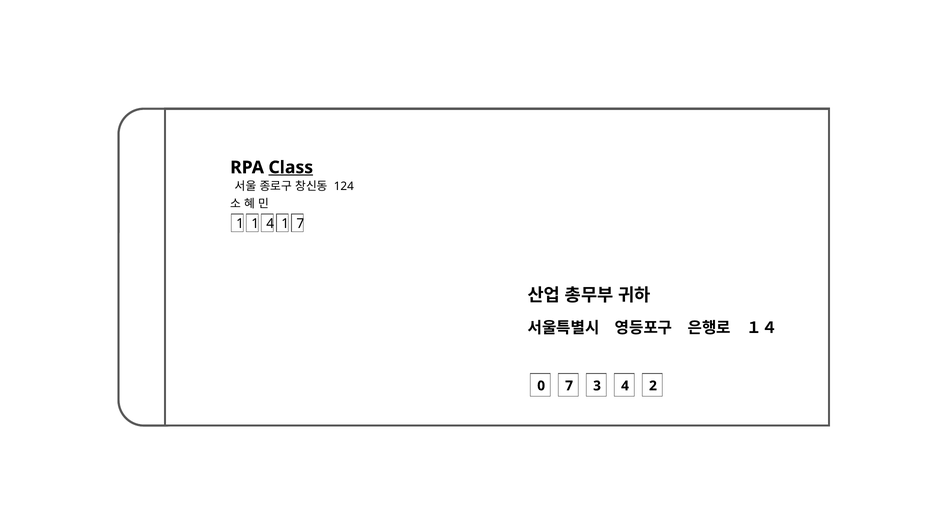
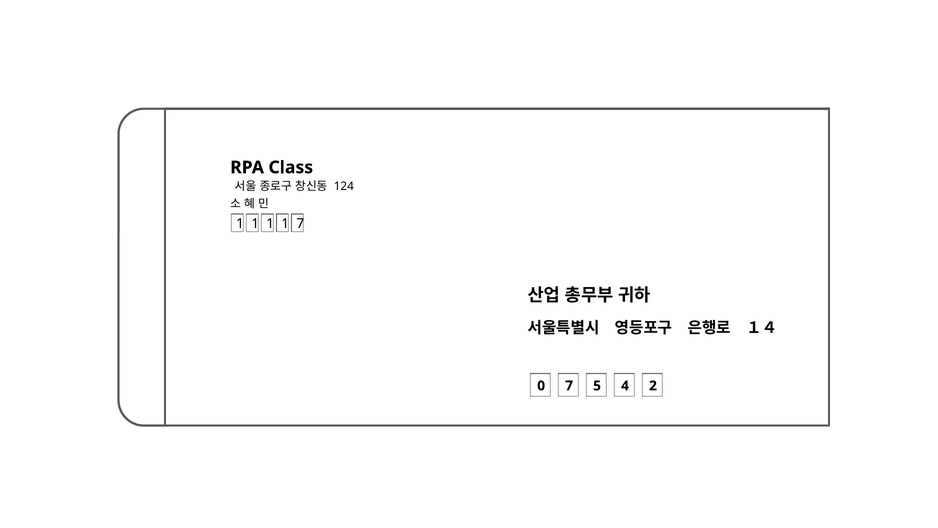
Class underline: present -> none (291, 167)
4: 4 -> 1 (270, 224)
3: 3 -> 5 (597, 386)
